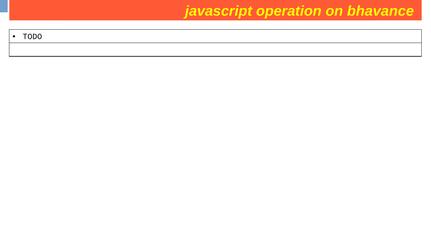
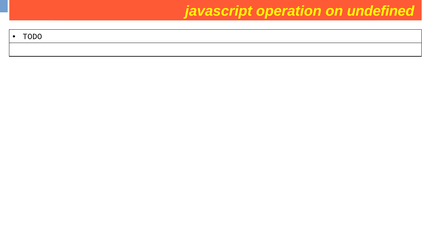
bhavance: bhavance -> undefined (381, 11)
